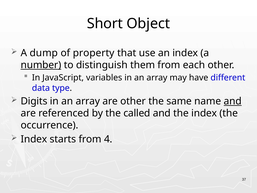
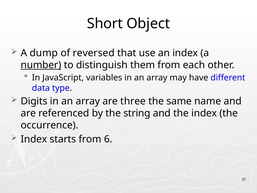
property: property -> reversed (94, 53)
are other: other -> three (133, 101)
and underline: present -> none (233, 101)
called: called -> string (137, 113)
4: 4 -> 6 (108, 139)
